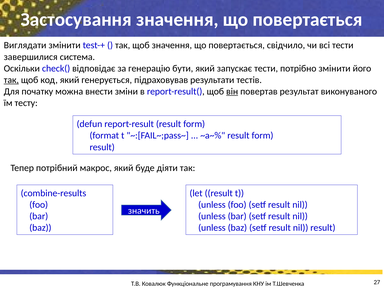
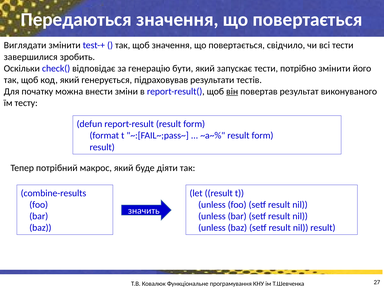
Застосування: Застосування -> Передаються (76, 20)
система: система -> зробить (77, 57)
так underline: present -> none (11, 80)
